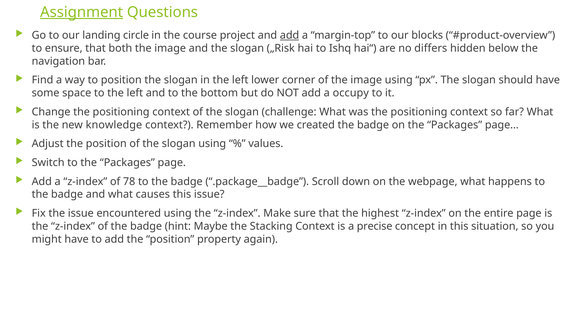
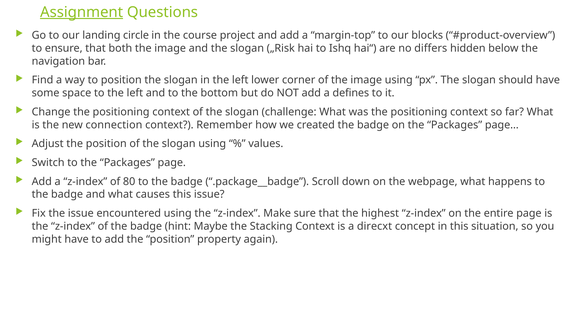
add underline: present -> none (290, 35)
occupy: occupy -> defines (351, 93)
knowledge: knowledge -> connection (114, 125)
78: 78 -> 80 (129, 181)
precise: precise -> direcxt (374, 226)
